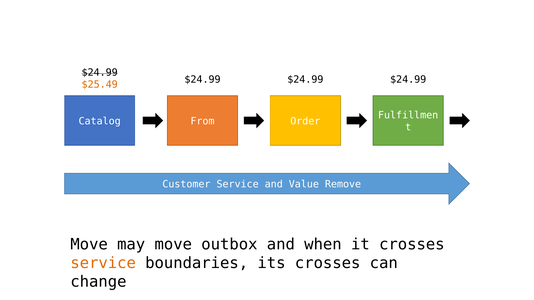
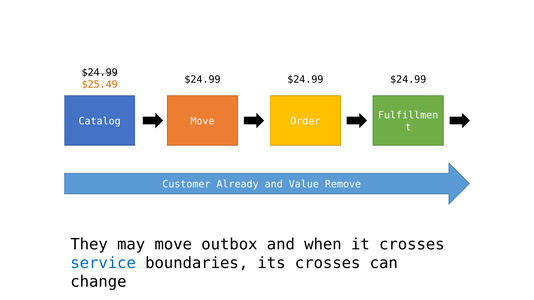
Catalog From: From -> Move (202, 121)
Customer Service: Service -> Already (238, 185)
Move: Move -> They (89, 245)
service colour: orange -> blue (103, 263)
